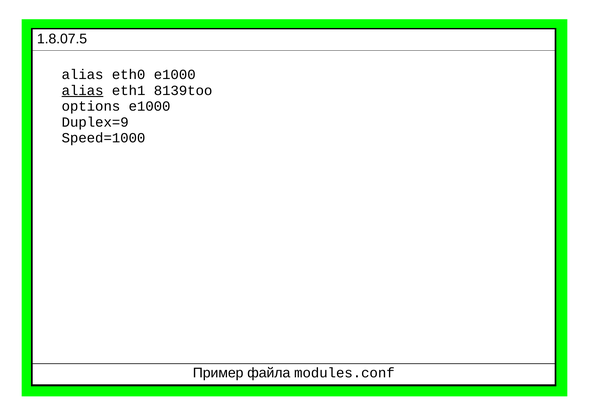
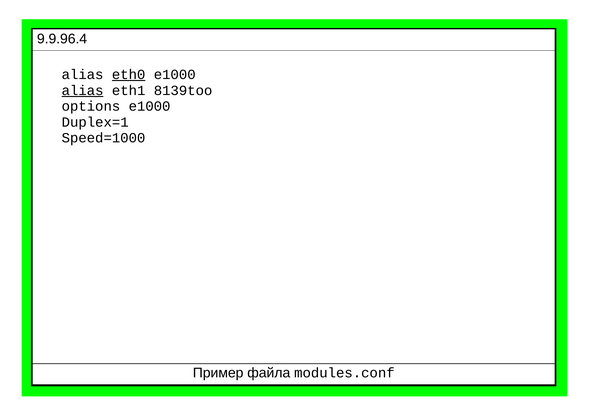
1.8.07.5: 1.8.07.5 -> 9.9.96.4 (62, 39)
eth0 underline: none -> present (129, 75)
Duplex=9: Duplex=9 -> Duplex=1 (95, 122)
